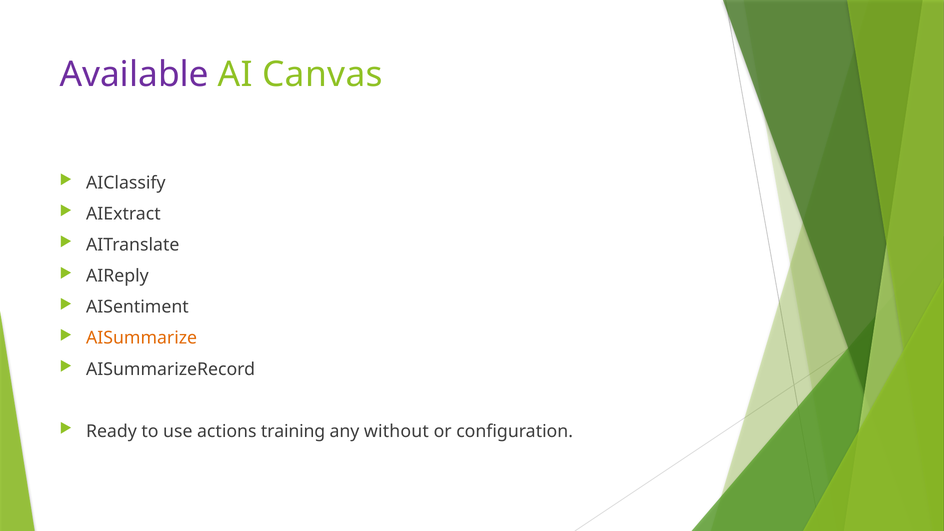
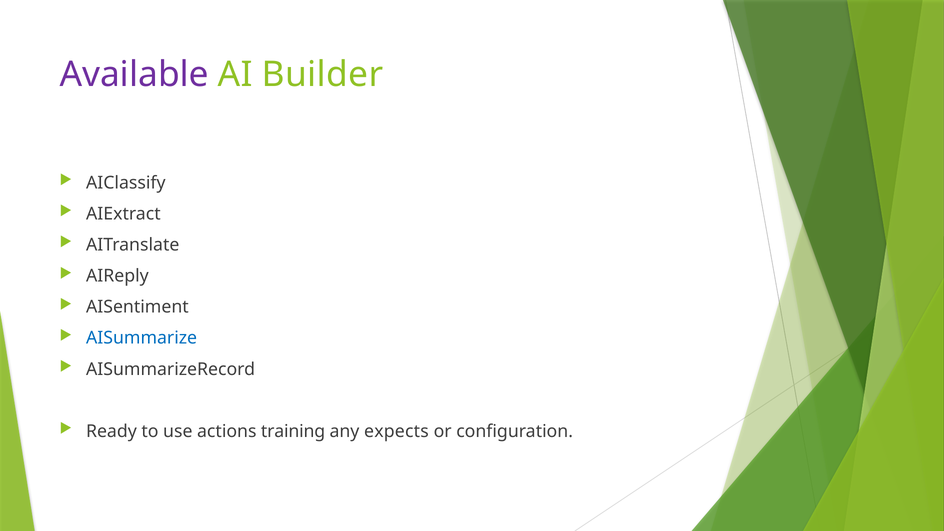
Canvas: Canvas -> Builder (322, 74)
AISummarize colour: orange -> blue (142, 338)
without: without -> expects (396, 431)
